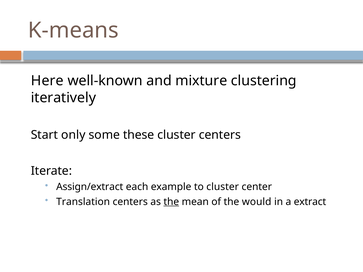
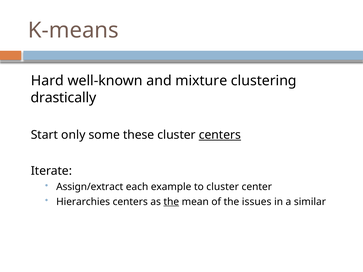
Here: Here -> Hard (47, 81)
iteratively: iteratively -> drastically (63, 98)
centers underline: none -> present (220, 135)
Translation: Translation -> Hierarchies (83, 202)
would: would -> issues (257, 202)
extract: extract -> similar (310, 202)
